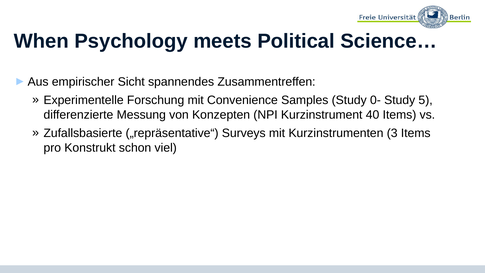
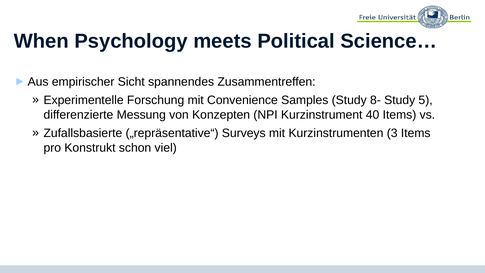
0-: 0- -> 8- (375, 100)
